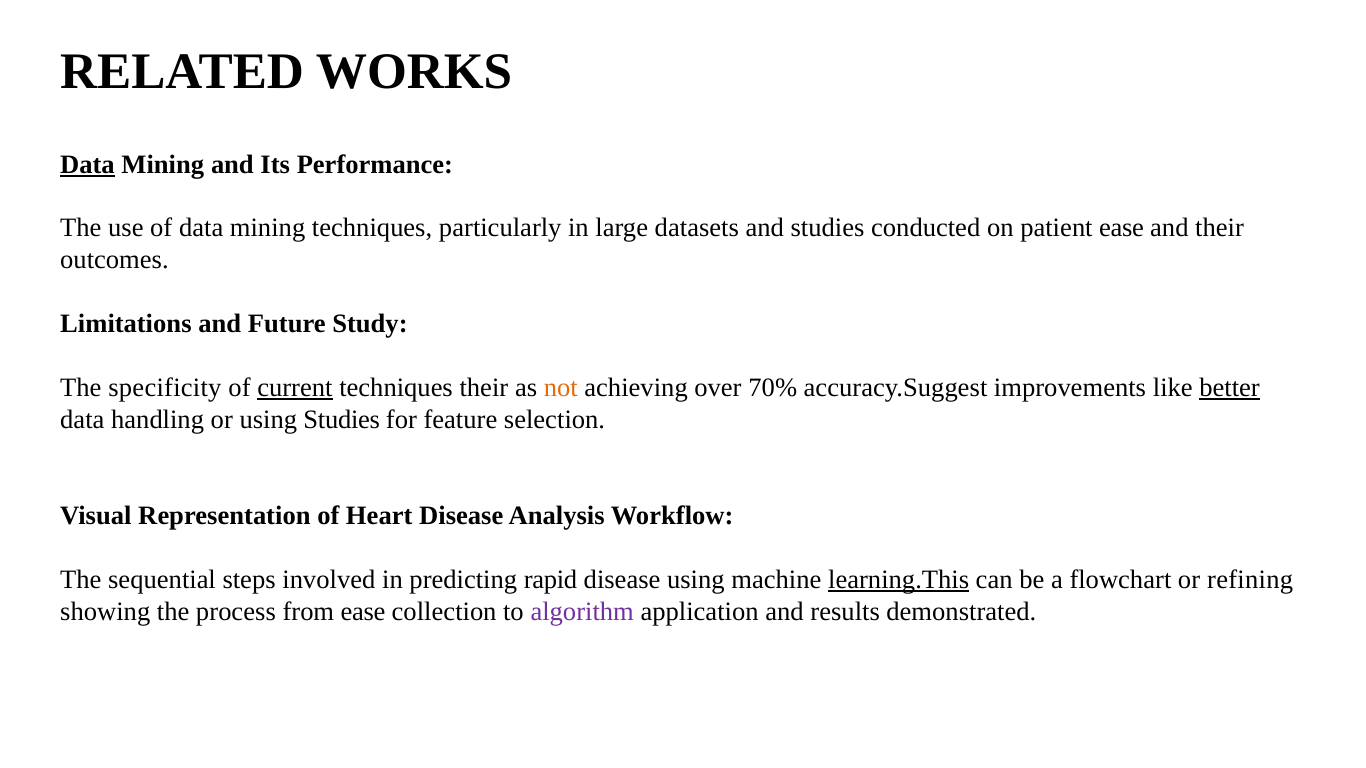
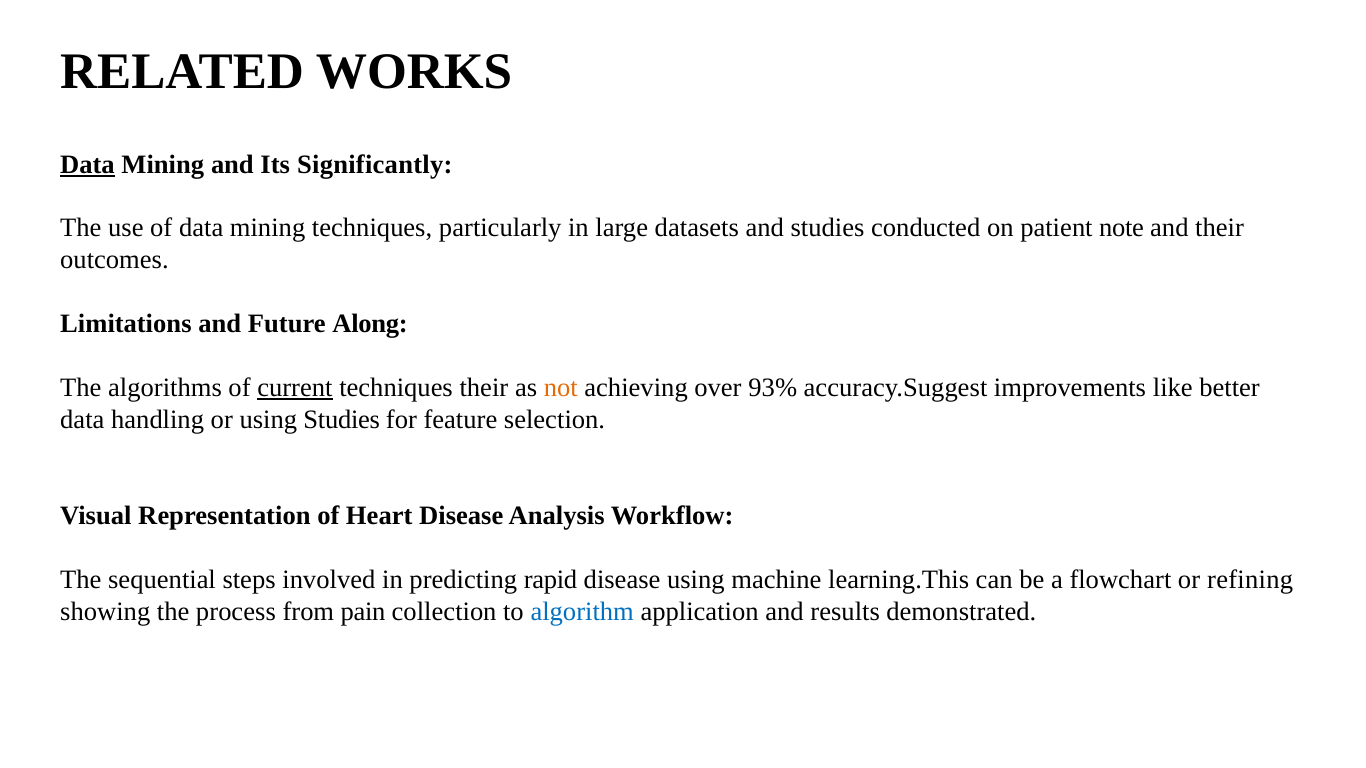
Performance: Performance -> Significantly (375, 164)
patient ease: ease -> note (1122, 228)
Study: Study -> Along (370, 324)
specificity: specificity -> algorithms (165, 388)
70%: 70% -> 93% (773, 388)
better underline: present -> none (1230, 388)
learning.This underline: present -> none (899, 580)
from ease: ease -> pain (363, 612)
algorithm colour: purple -> blue (582, 612)
